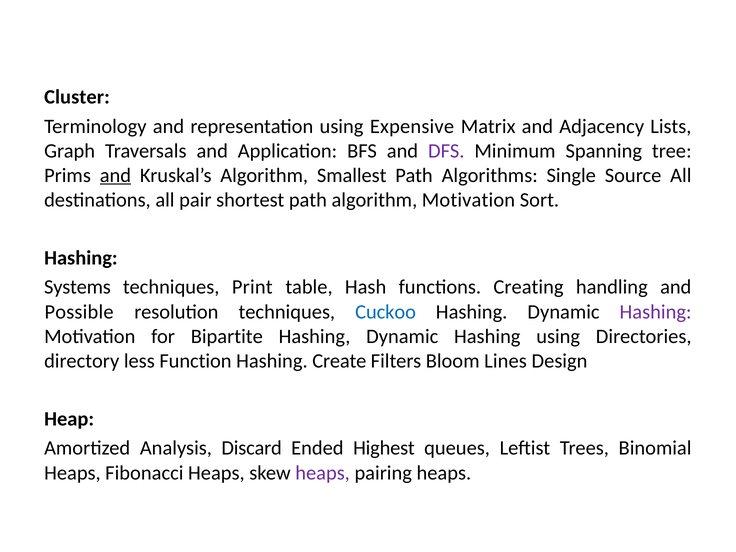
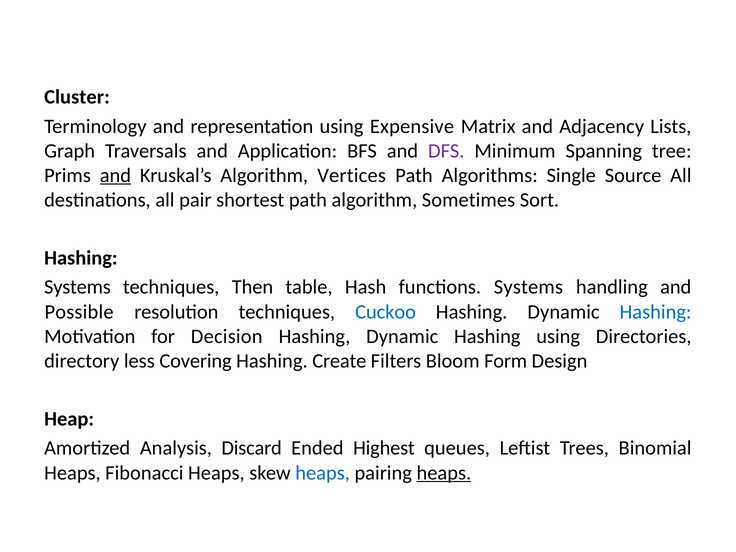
Smallest: Smallest -> Vertices (352, 175)
algorithm Motivation: Motivation -> Sometimes (468, 200)
Print: Print -> Then (252, 287)
functions Creating: Creating -> Systems (528, 287)
Hashing colour: purple -> blue (656, 312)
Bipartite: Bipartite -> Decision (227, 336)
Function: Function -> Covering (196, 361)
Lines: Lines -> Form (506, 361)
heaps colour: purple -> blue (323, 473)
heaps underline: none -> present (444, 473)
